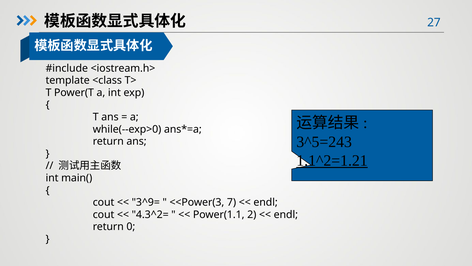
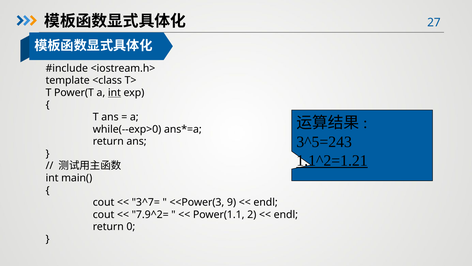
int underline: none -> present (114, 92)
3^9=: 3^9= -> 3^7= (146, 202)
7: 7 -> 9 (232, 202)
4.3^2=: 4.3^2= -> 7.9^2= (150, 214)
